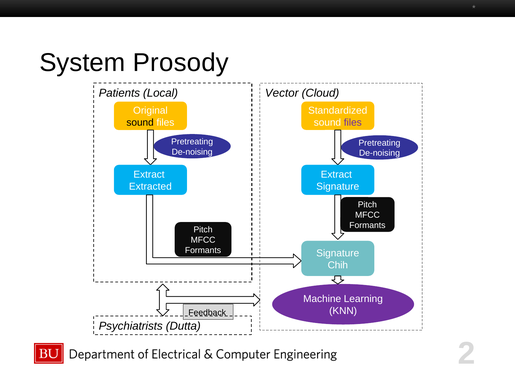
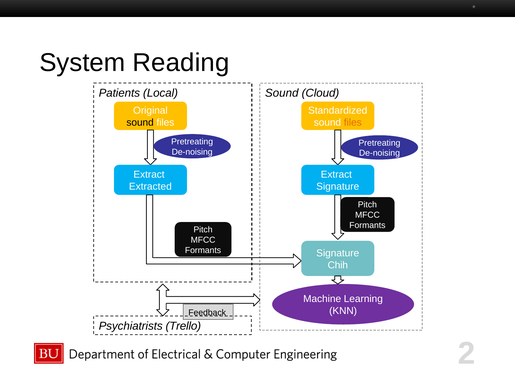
Prosody: Prosody -> Reading (181, 63)
Vector: Vector -> Sound (282, 93)
files colour: purple -> orange (353, 123)
Dutta: Dutta -> Trello (183, 326)
